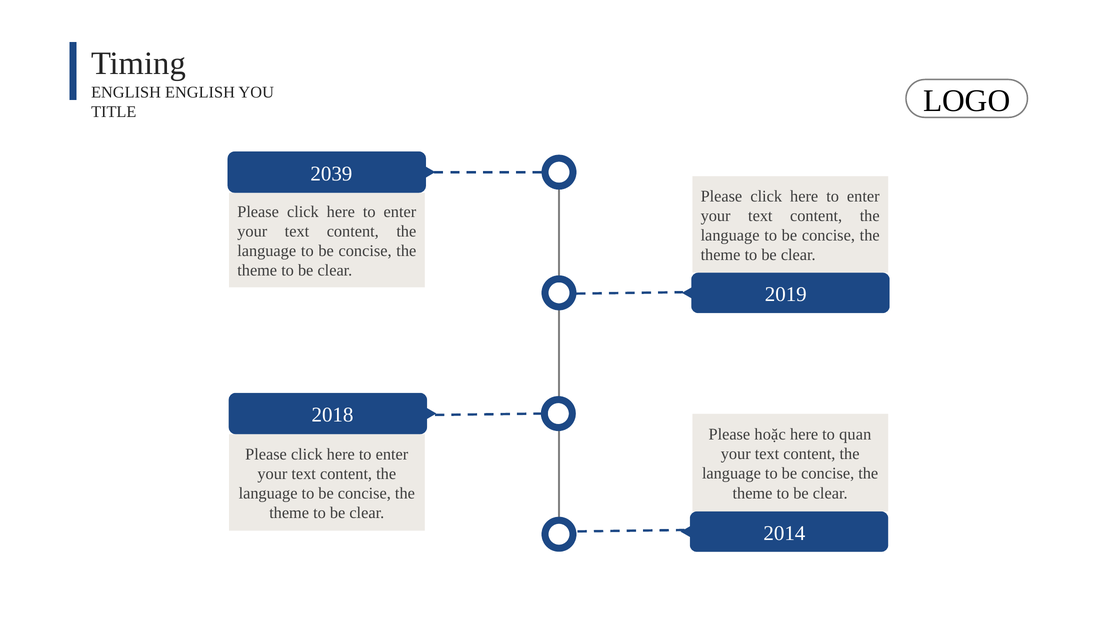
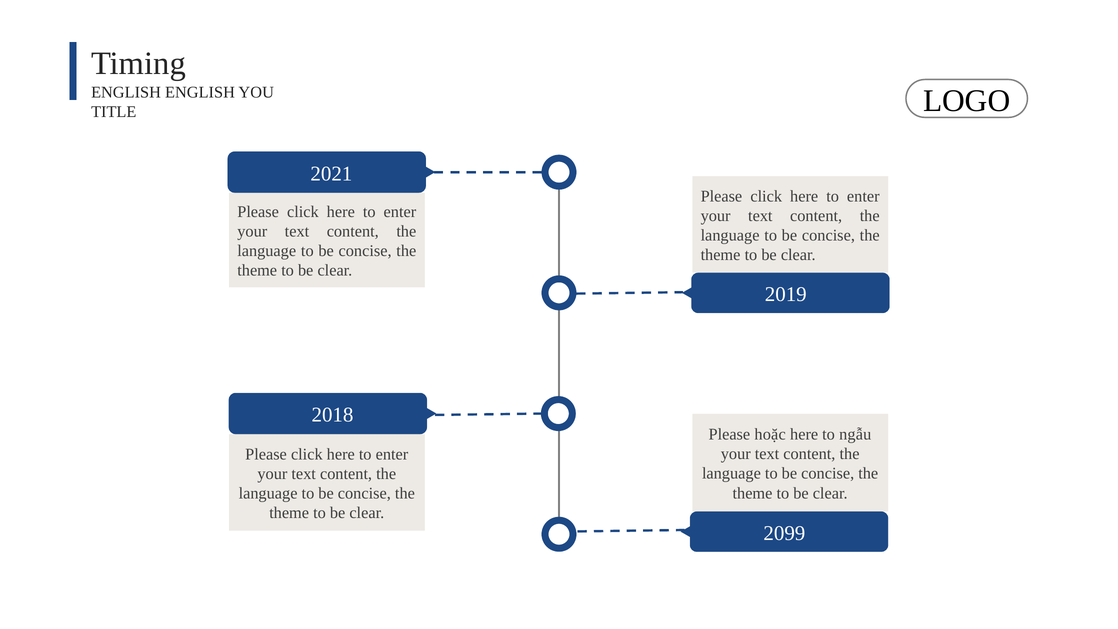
2039: 2039 -> 2021 (331, 174)
quan: quan -> ngẫu (855, 434)
2014: 2014 -> 2099 (784, 533)
